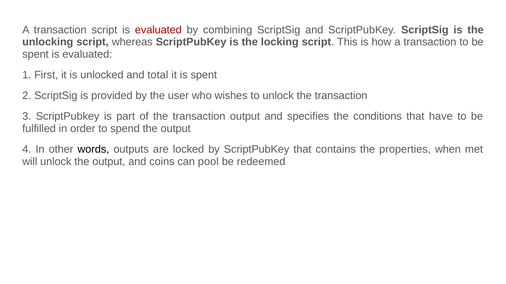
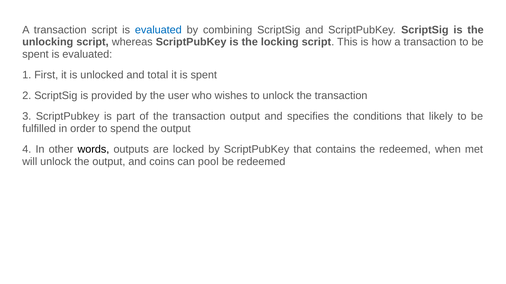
evaluated colour: red -> blue (158, 30)
have: have -> likely (441, 117)
the properties: properties -> redeemed (405, 150)
